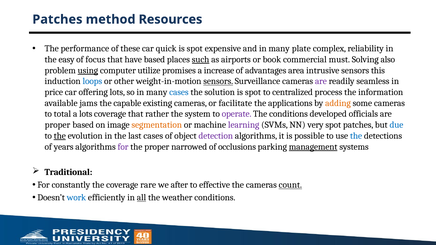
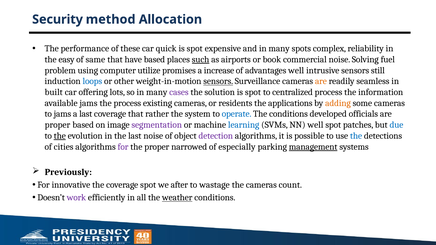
Patches: Patches -> Security (58, 19)
Resources: Resources -> Allocation (170, 19)
plate: plate -> spots (301, 49)
focus: focus -> same (95, 60)
commercial must: must -> noise (339, 60)
also: also -> fuel (388, 60)
using underline: present -> none (88, 70)
advantages area: area -> well (296, 70)
this: this -> still (378, 70)
are colour: purple -> orange (321, 81)
price: price -> built (54, 92)
cases colour: blue -> purple (179, 92)
the capable: capable -> process (127, 103)
facilitate: facilitate -> residents (235, 103)
to total: total -> jams (62, 114)
a lots: lots -> last (86, 114)
operate colour: purple -> blue (237, 114)
segmentation colour: orange -> purple (157, 125)
learning colour: purple -> blue (244, 125)
NN very: very -> well (315, 125)
last cases: cases -> noise (153, 136)
years: years -> cities (64, 147)
occlusions: occlusions -> especially (237, 147)
Traditional: Traditional -> Previously (68, 172)
constantly: constantly -> innovative (71, 185)
coverage rare: rare -> spot (148, 185)
effective: effective -> wastage (215, 185)
count underline: present -> none (290, 185)
work colour: blue -> purple (76, 198)
all underline: present -> none (141, 198)
weather underline: none -> present (177, 198)
